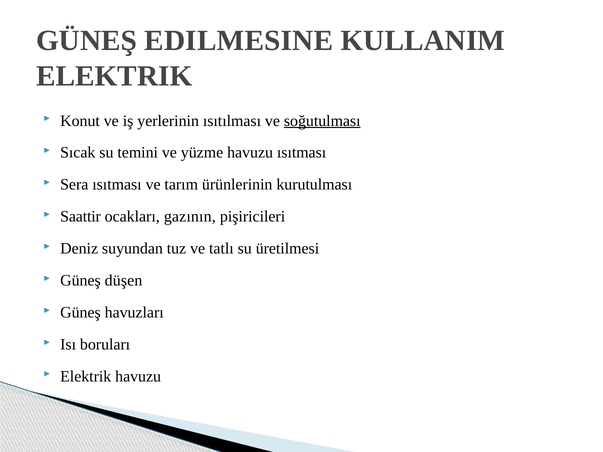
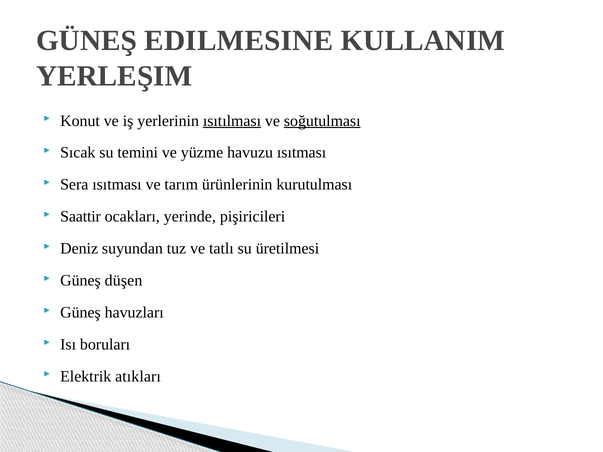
ELEKTRIK: ELEKTRIK -> YERLEŞIM (114, 76)
ısıtılması underline: none -> present (232, 121)
gazının: gazının -> yerinde (190, 217)
Elektrik havuzu: havuzu -> atıkları (138, 377)
